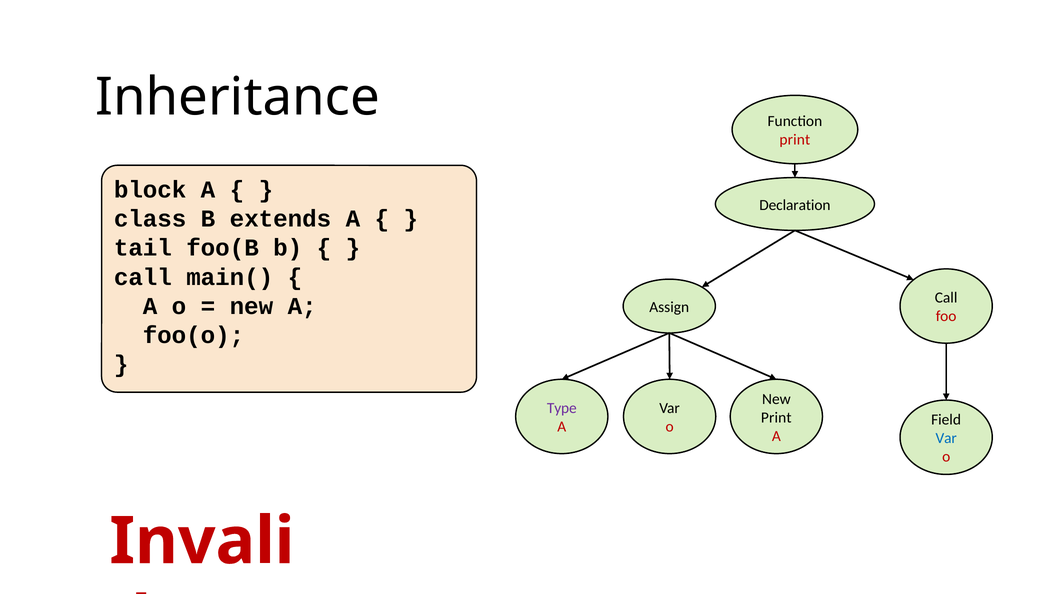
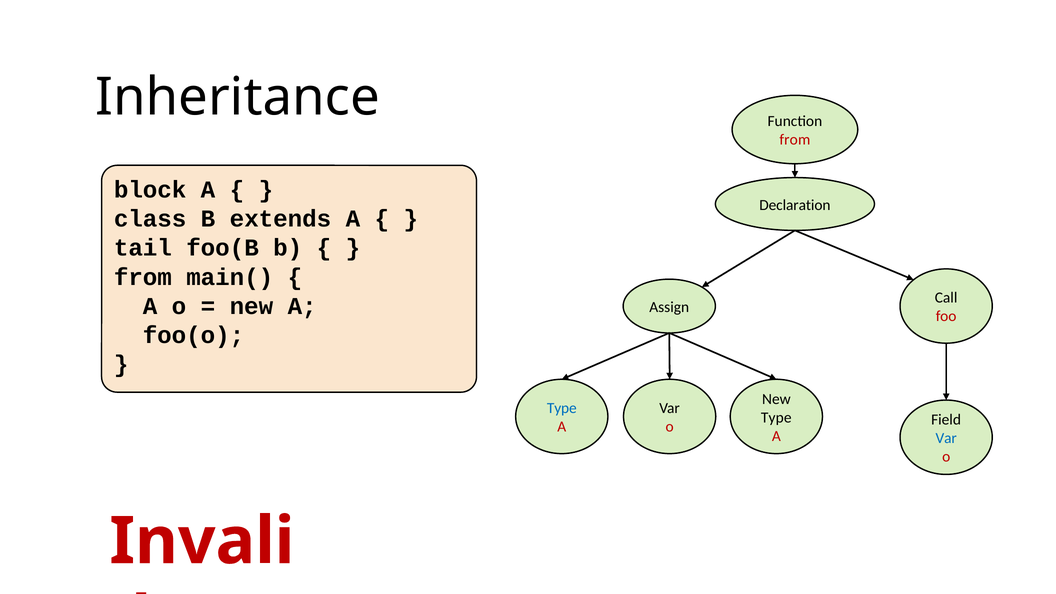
print: print -> from (795, 140)
call: call -> from (143, 277)
Type colour: purple -> blue (562, 408)
Print: Print -> Type (776, 418)
